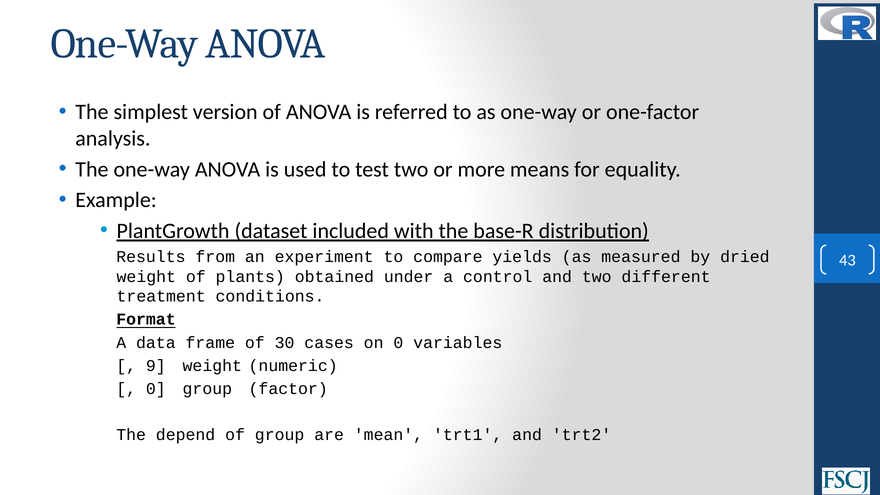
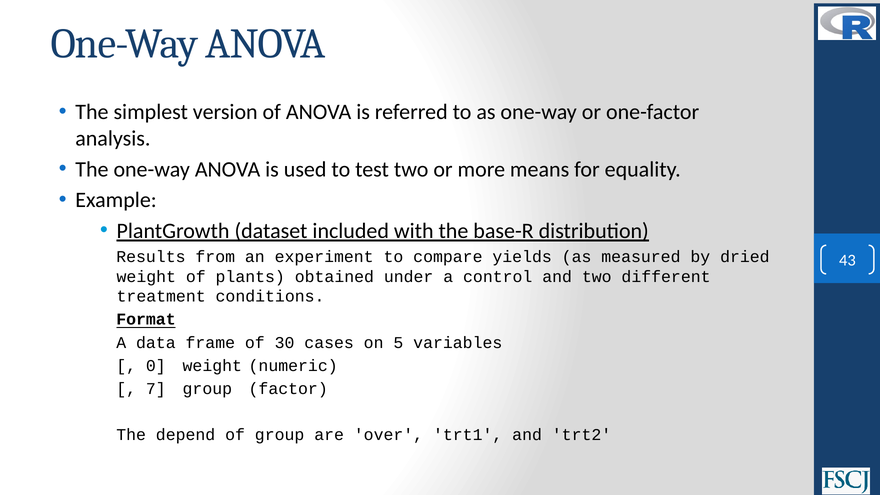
on 0: 0 -> 5 (398, 343)
9: 9 -> 0 (156, 366)
0: 0 -> 7 (156, 389)
mean: mean -> over (388, 435)
